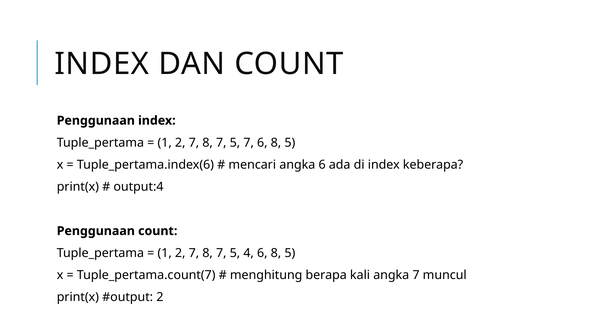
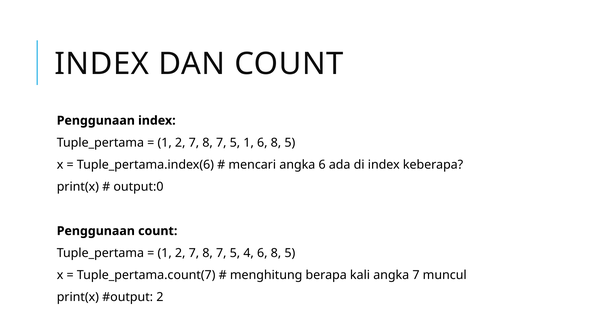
5 7: 7 -> 1 (249, 143)
output:4: output:4 -> output:0 (138, 187)
